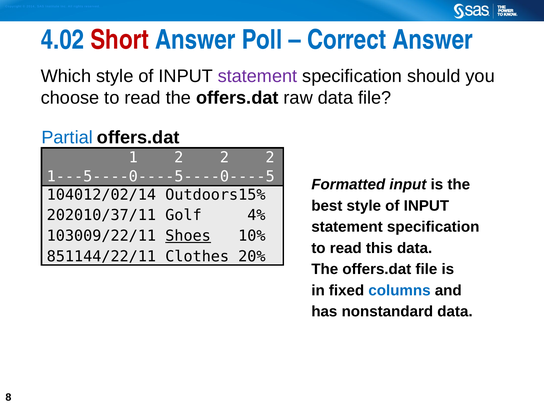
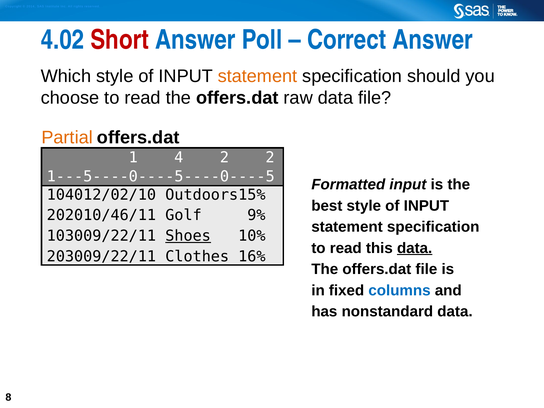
statement colour: purple -> orange (257, 76)
Partial colour: blue -> orange (67, 137)
1 2: 2 -> 4 (179, 158)
104012/02/14: 104012/02/14 -> 104012/02/10 (101, 195)
202010/37/11: 202010/37/11 -> 202010/46/11 (101, 215)
4%: 4% -> 9% (256, 215)
data underline: none -> present (415, 248)
851144/22/11: 851144/22/11 -> 203009/22/11 (101, 256)
20%: 20% -> 16% (252, 256)
